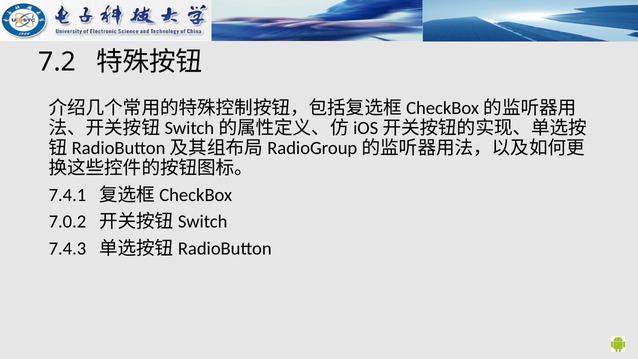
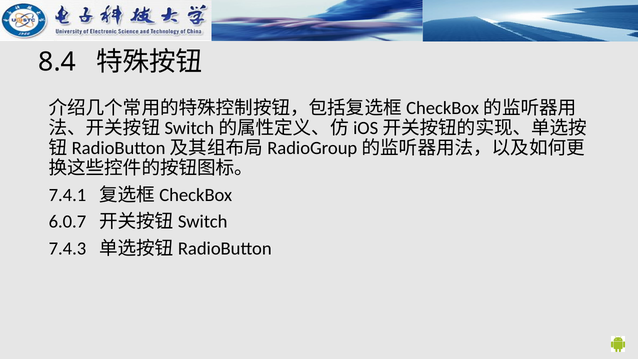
7.2: 7.2 -> 8.4 (57, 62)
7.0.2: 7.0.2 -> 6.0.7 (67, 222)
